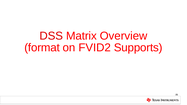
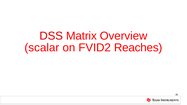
format: format -> scalar (42, 48)
Supports: Supports -> Reaches (138, 48)
